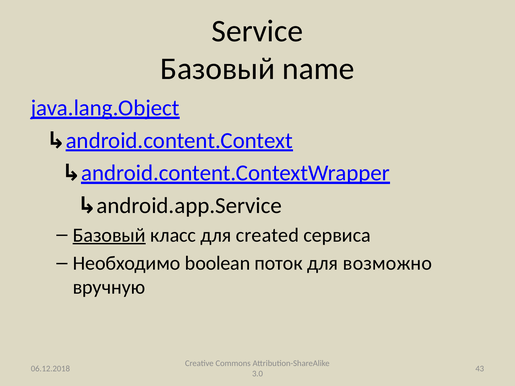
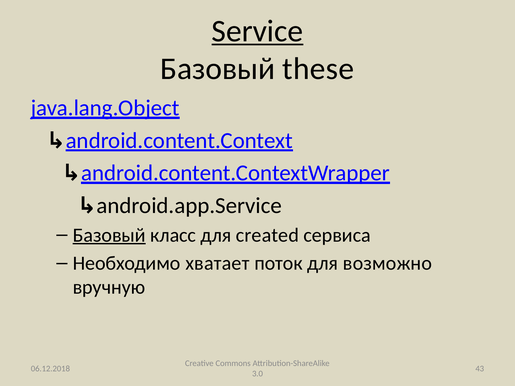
Service underline: none -> present (257, 31)
name: name -> these (318, 69)
boolean: boolean -> хватает (217, 263)
